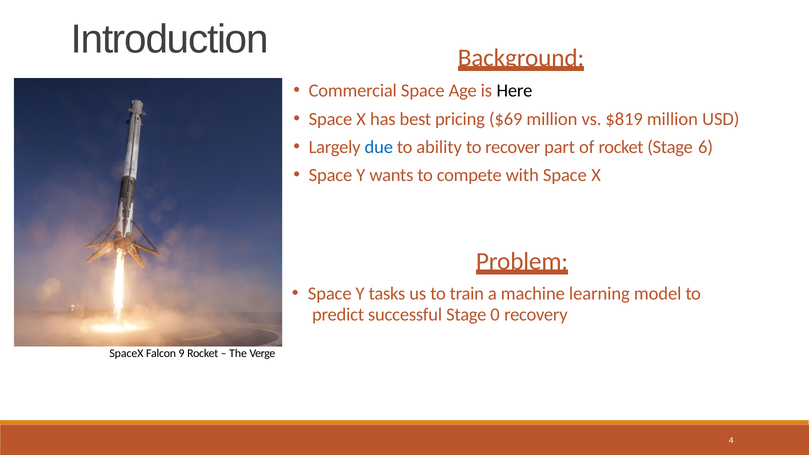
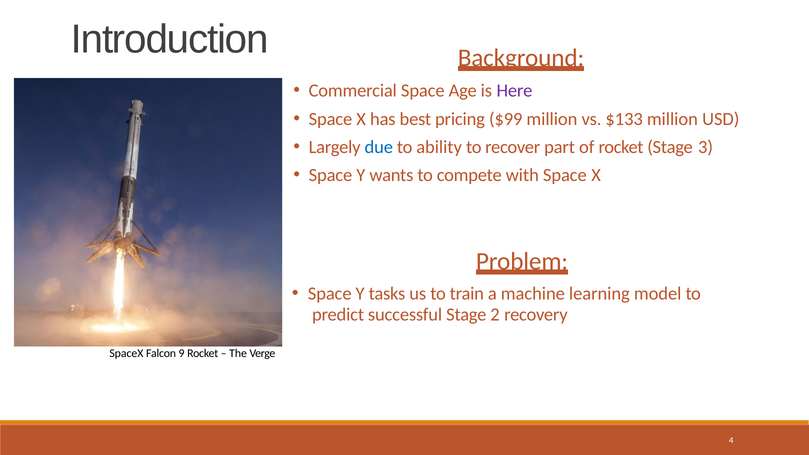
Here colour: black -> purple (514, 91)
$69: $69 -> $99 (506, 119)
$819: $819 -> $133 (624, 119)
6: 6 -> 3 (706, 147)
0: 0 -> 2 (495, 315)
